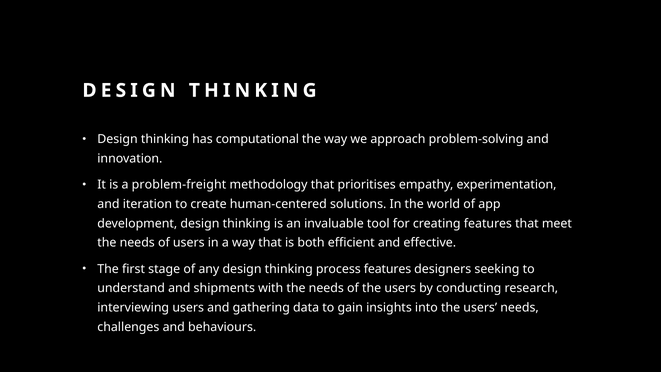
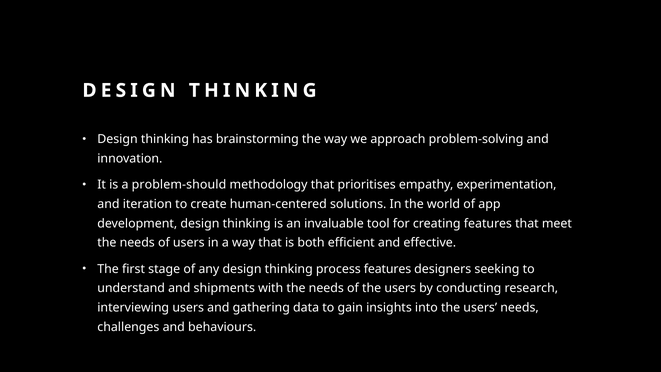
computational: computational -> brainstorming (257, 139)
problem-freight: problem-freight -> problem-should (179, 185)
